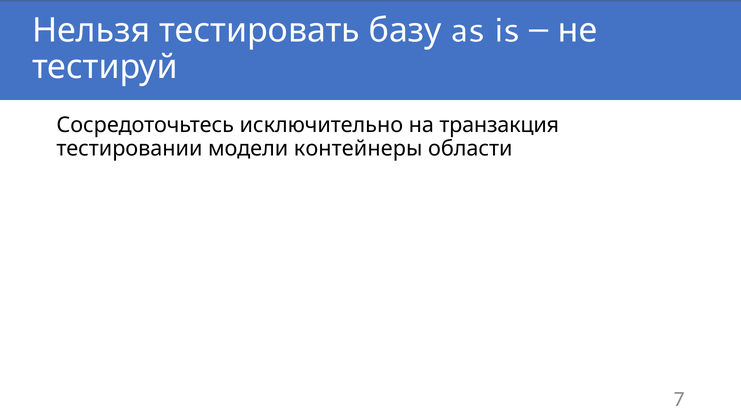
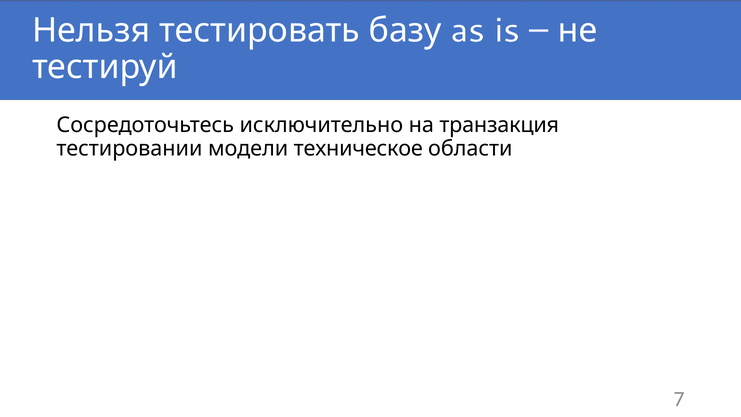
контейнеры: контейнеры -> техническое (358, 149)
